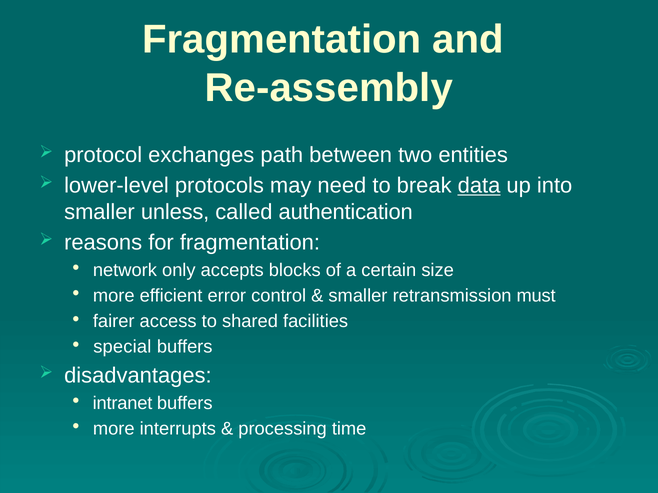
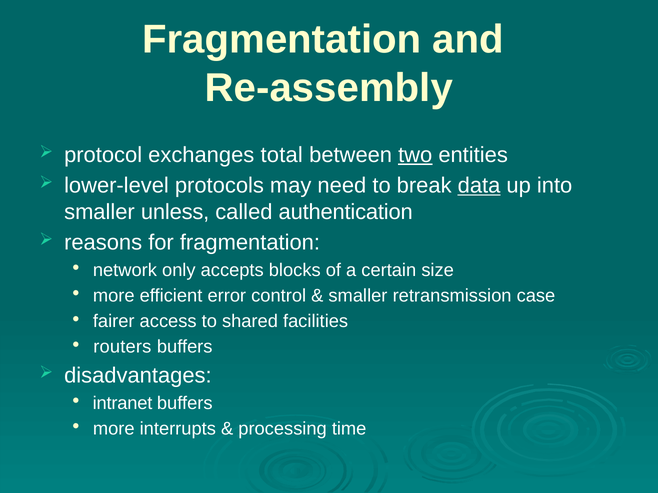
path: path -> total (282, 155)
two underline: none -> present (415, 155)
must: must -> case (536, 296)
special: special -> routers (122, 347)
